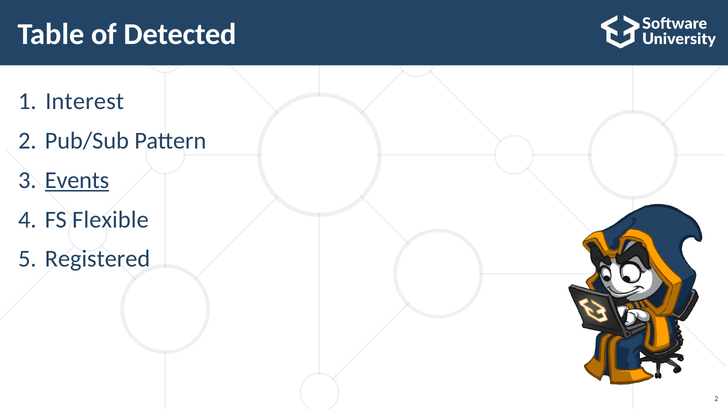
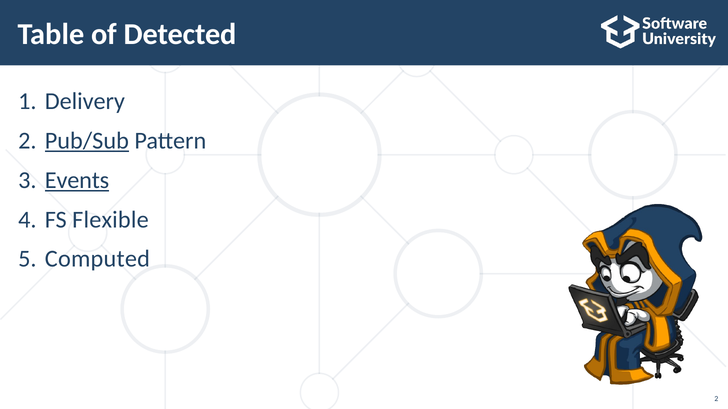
Interest: Interest -> Delivery (85, 102)
Pub/Sub underline: none -> present (87, 141)
Registered: Registered -> Computed (97, 259)
